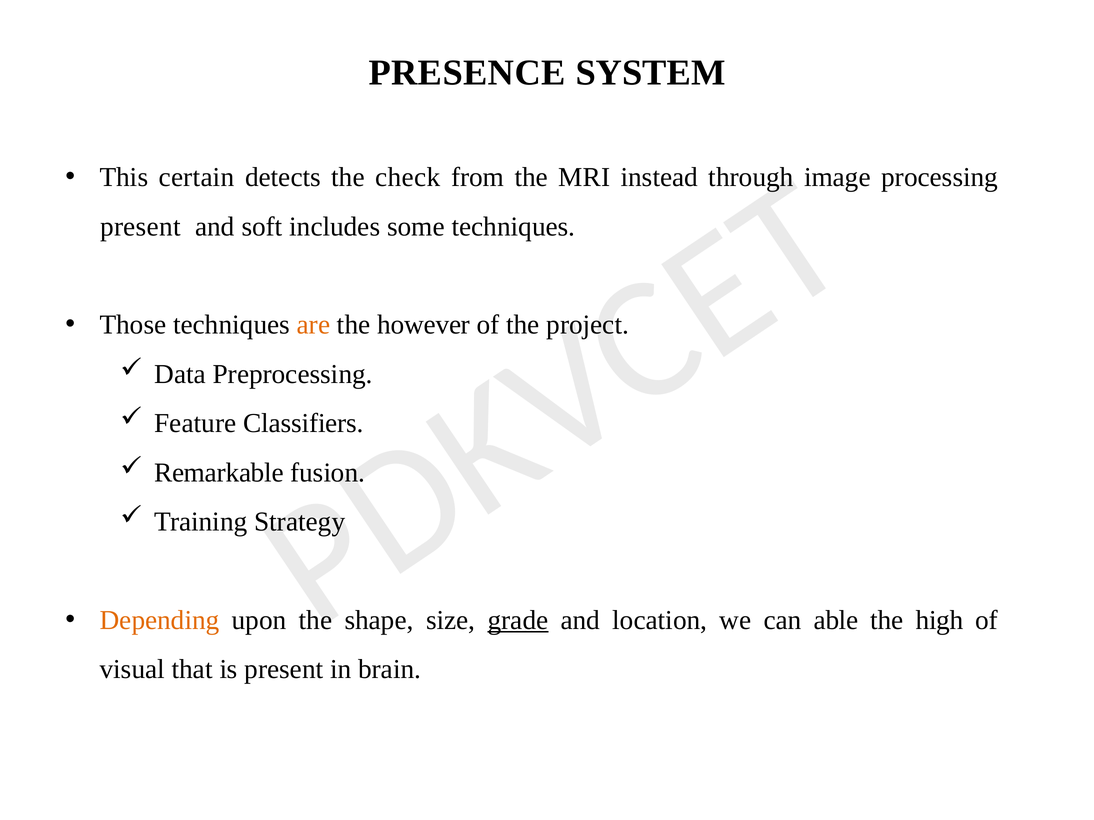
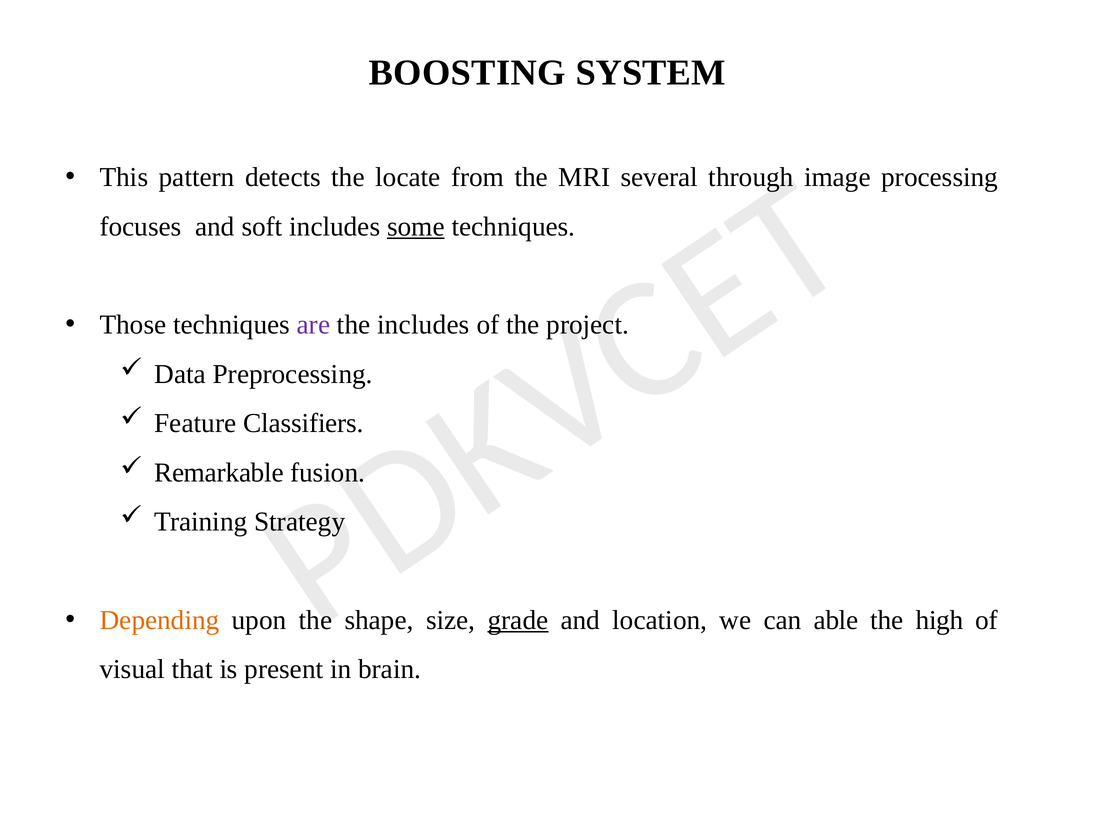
PRESENCE: PRESENCE -> BOOSTING (467, 73)
certain: certain -> pattern (197, 177)
check: check -> locate (408, 177)
instead: instead -> several (659, 177)
present: present -> focuses (141, 227)
some underline: none -> present (416, 227)
are colour: orange -> purple (314, 325)
the however: however -> includes (423, 325)
